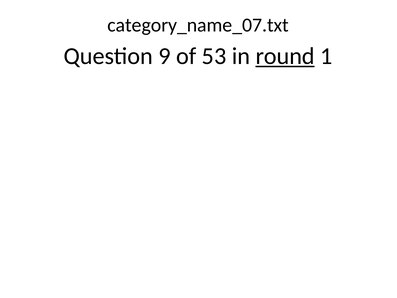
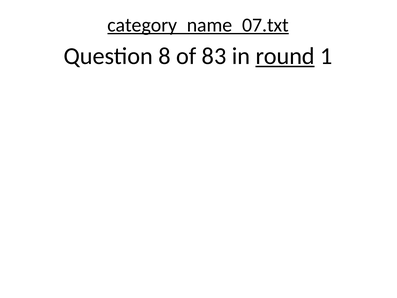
category_name_07.txt underline: none -> present (198, 25)
9: 9 -> 8 (164, 56)
53: 53 -> 83 (214, 56)
